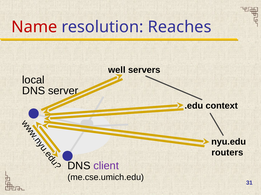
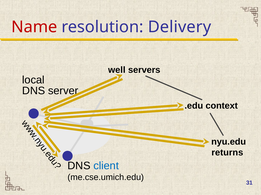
Reaches: Reaches -> Delivery (180, 27)
routers: routers -> returns (227, 153)
client colour: purple -> blue (106, 166)
